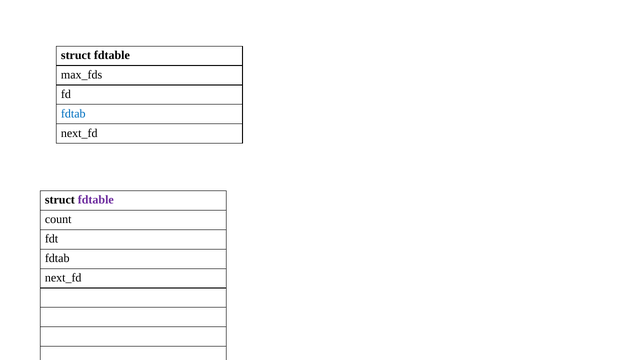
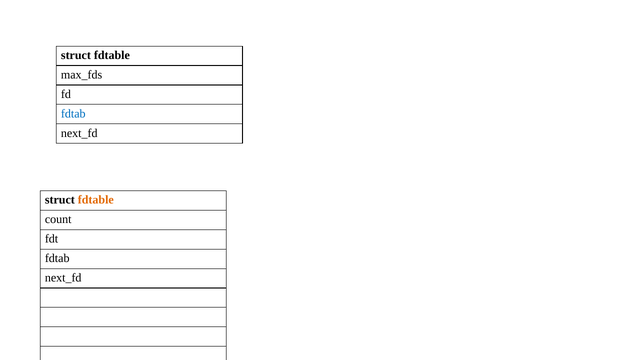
fdtable colour: purple -> orange (96, 200)
